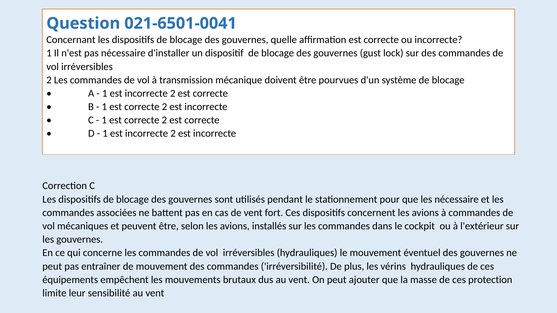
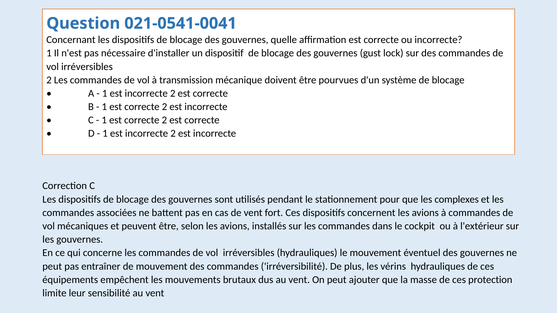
021-6501-0041: 021-6501-0041 -> 021-0541-0041 (181, 23)
les nécessaire: nécessaire -> complexes (457, 199)
